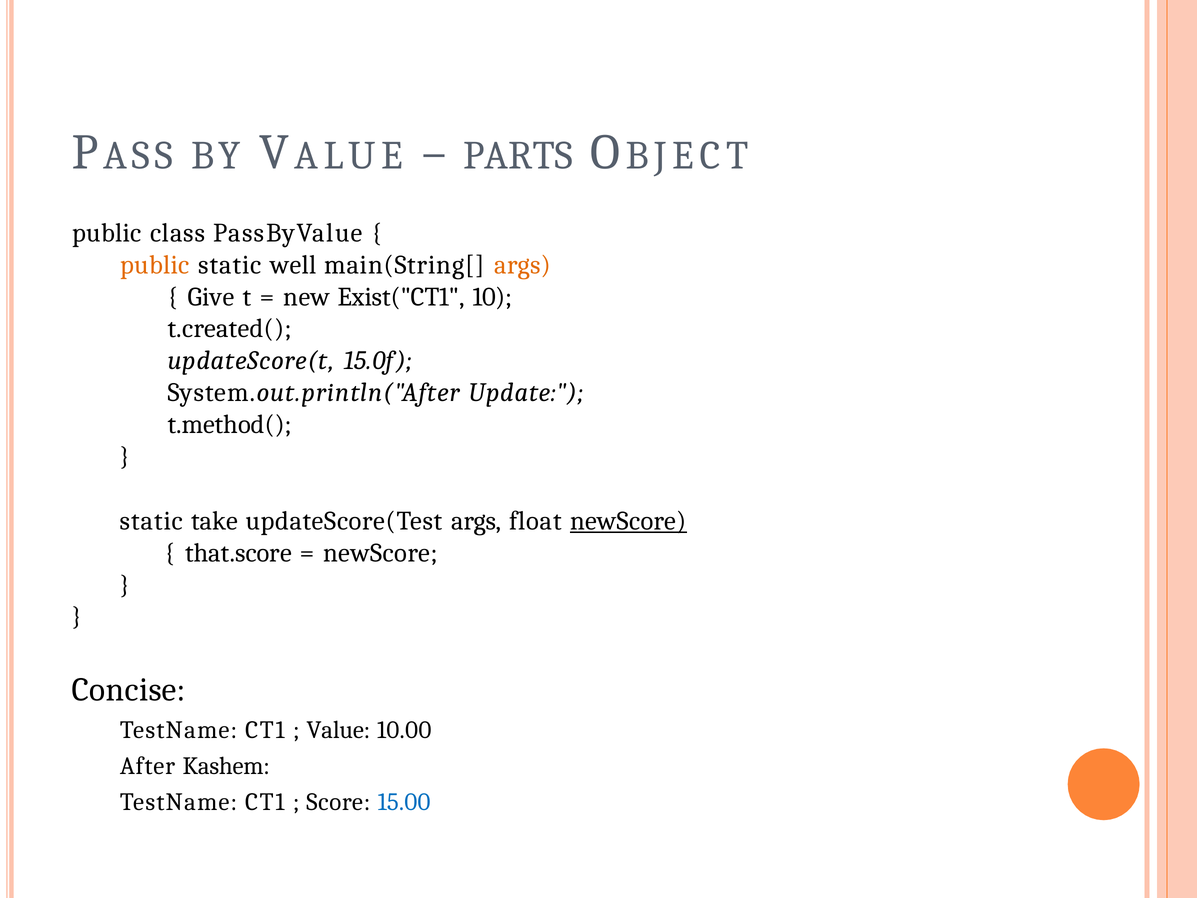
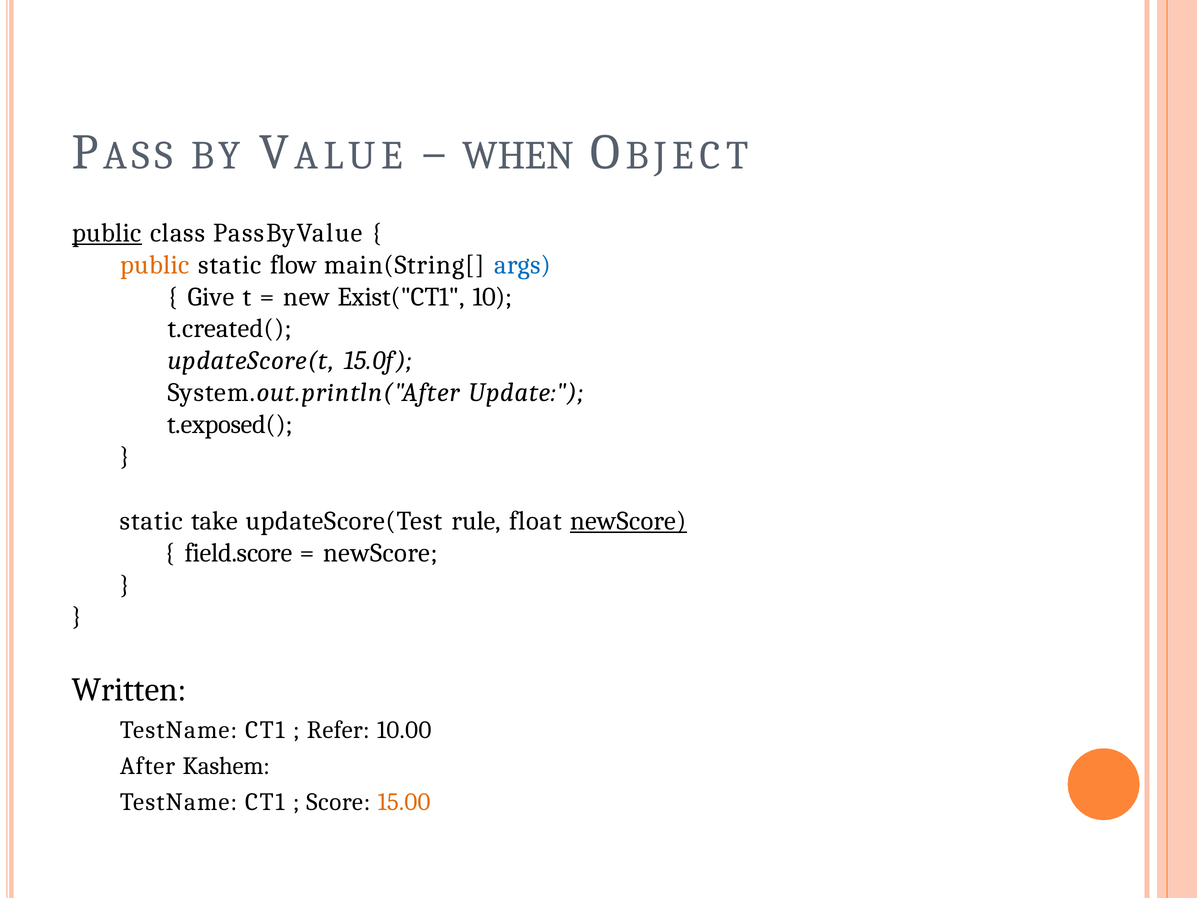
PARTS: PARTS -> WHEN (518, 156)
public underline: none -> present (107, 233)
well: well -> flow (294, 265)
args colour: orange -> blue (523, 265)
t.method(: t.method( -> t.exposed( (230, 424)
updateScore(Test args: args -> rule (476, 521)
that.score: that.score -> field.score (239, 553)
Concise: Concise -> Written (129, 690)
Value: Value -> Refer (338, 730)
15.00 colour: blue -> orange (404, 802)
